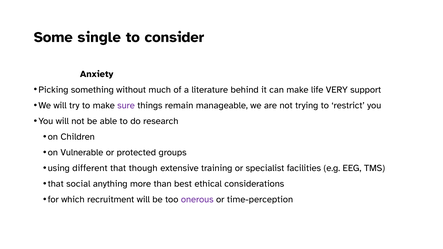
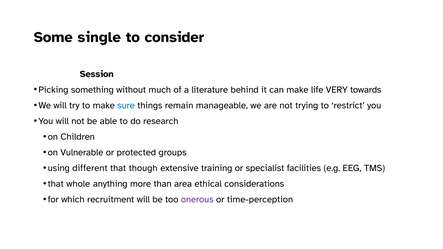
Anxiety: Anxiety -> Session (97, 74)
support: support -> towards (366, 90)
sure colour: purple -> blue (126, 106)
social: social -> whole (78, 184)
best: best -> area (183, 184)
